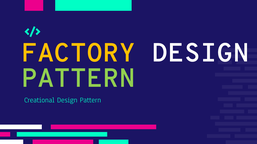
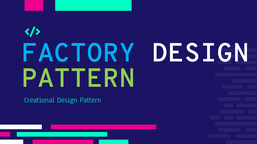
FACTORY colour: yellow -> light blue (78, 53)
